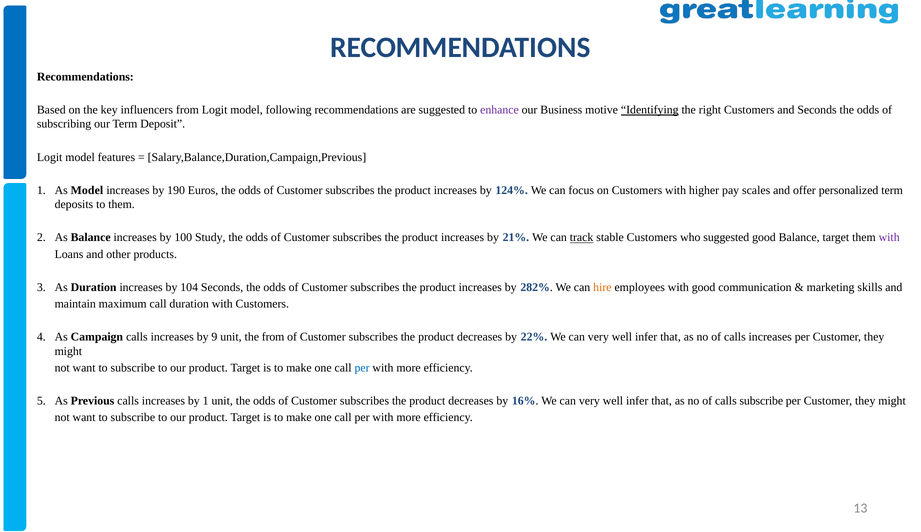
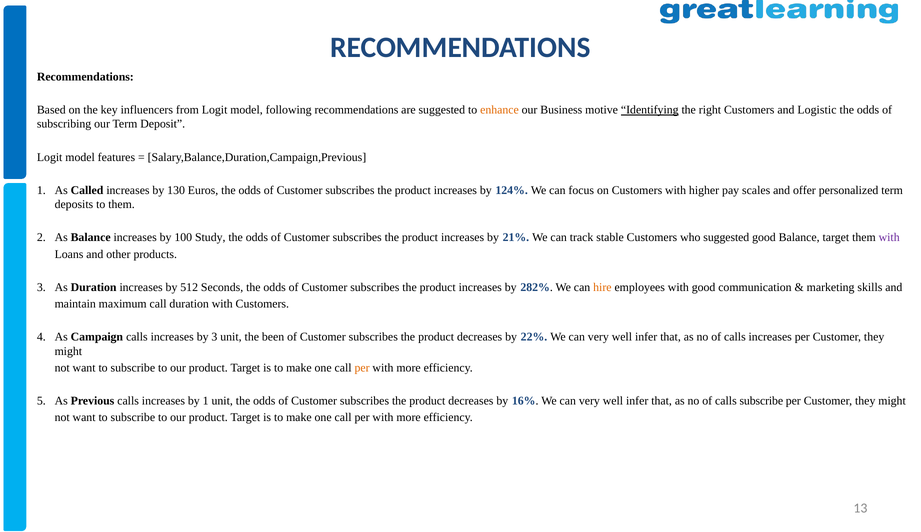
enhance colour: purple -> orange (499, 110)
and Seconds: Seconds -> Logistic (817, 110)
As Model: Model -> Called (87, 190)
190: 190 -> 130 (176, 190)
track underline: present -> none (582, 237)
104: 104 -> 512 (189, 287)
by 9: 9 -> 3 (214, 337)
the from: from -> been (273, 337)
per colour: blue -> orange (362, 367)
